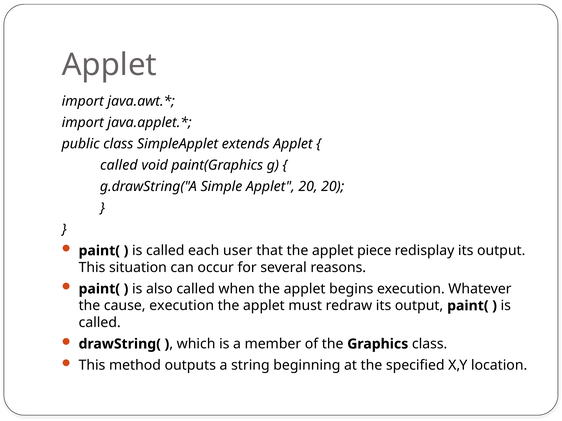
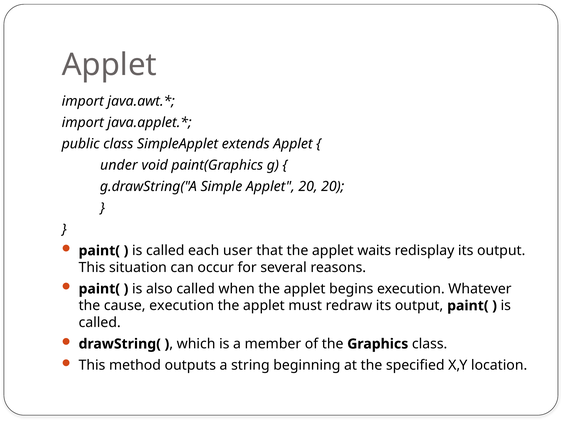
called: called -> under (119, 165)
piece: piece -> waits (374, 251)
